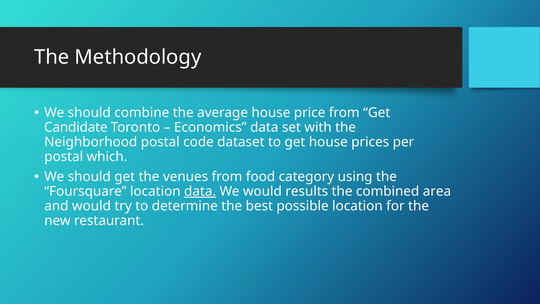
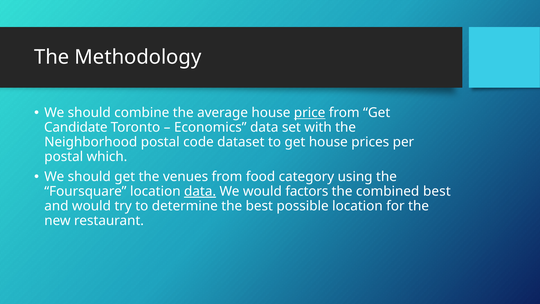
price underline: none -> present (310, 113)
results: results -> factors (307, 191)
combined area: area -> best (437, 191)
